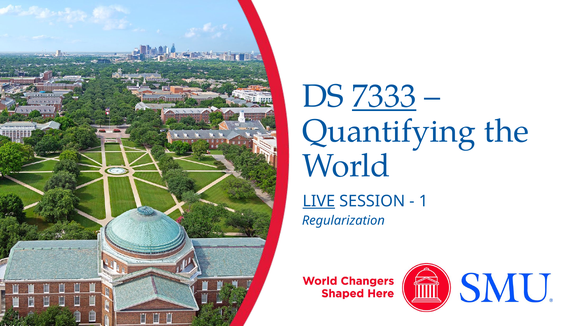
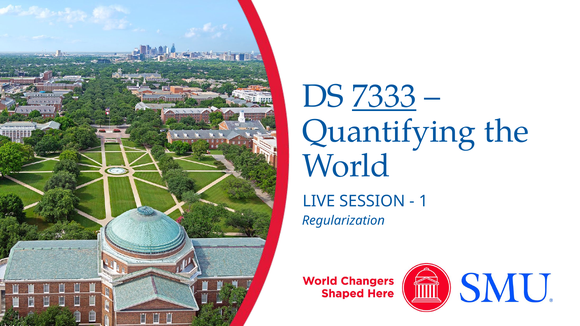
LIVE underline: present -> none (319, 201)
